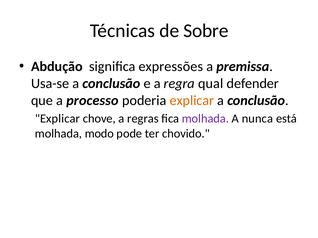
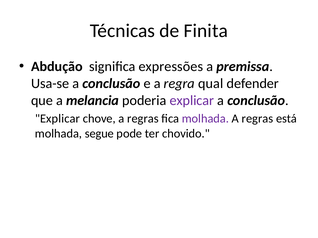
Sobre: Sobre -> Finita (206, 31)
processo: processo -> melancia (93, 101)
explicar colour: orange -> purple (192, 101)
nunca: nunca -> regras (257, 119)
modo: modo -> segue (99, 134)
